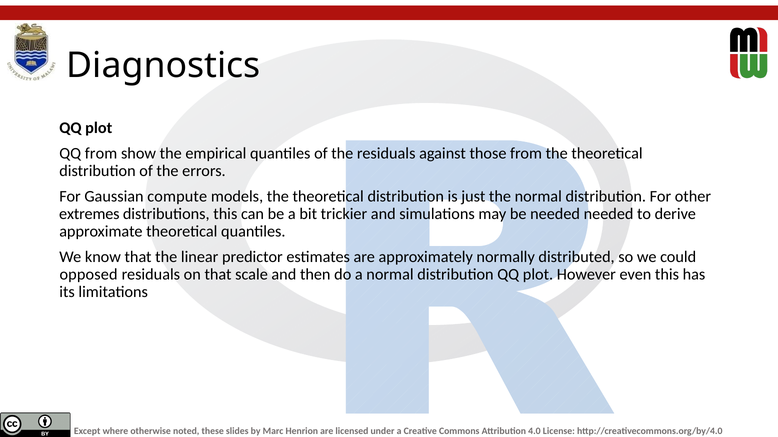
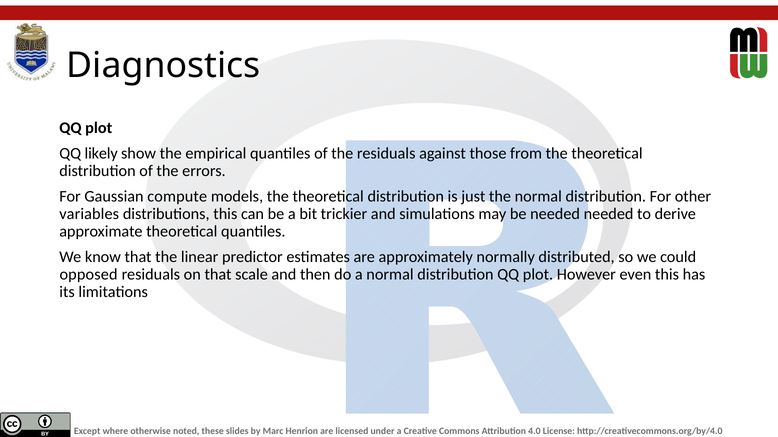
QQ from: from -> likely (101, 154)
extremes: extremes -> variables (89, 214)
